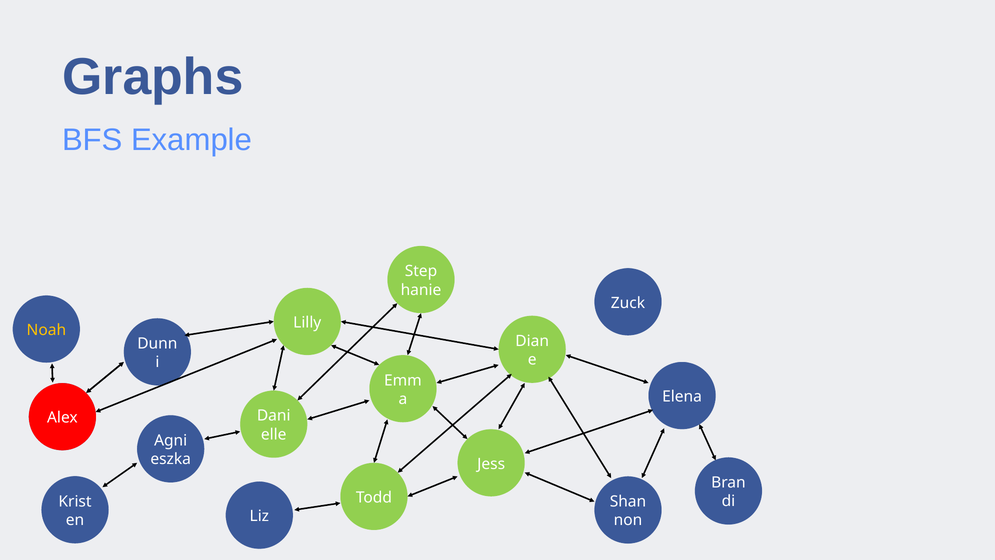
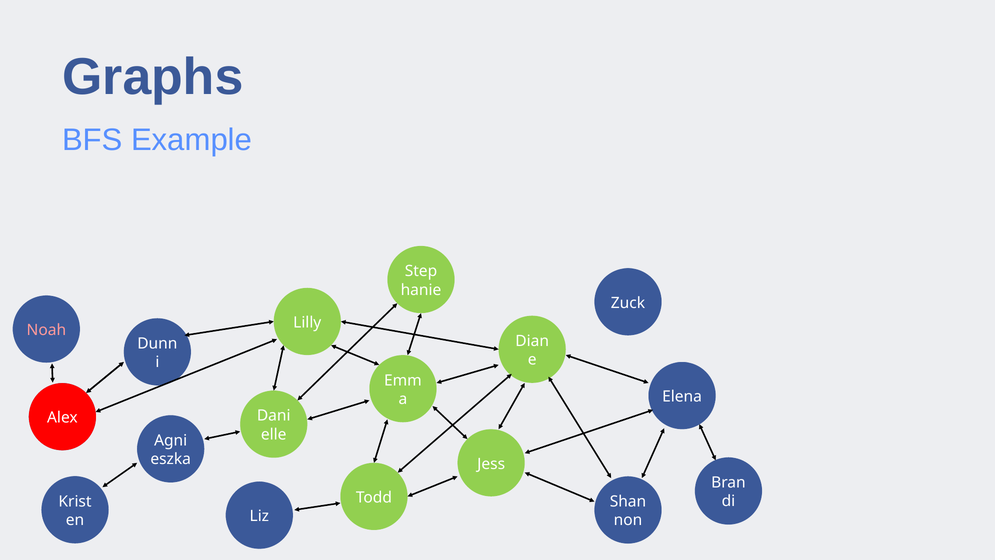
Noah colour: yellow -> pink (46, 330)
